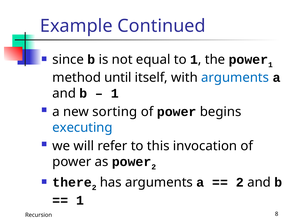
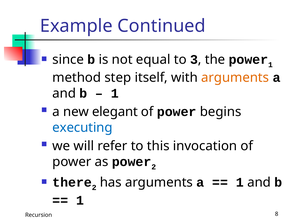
to 1: 1 -> 3 (194, 60)
until: until -> step (118, 78)
arguments colour: blue -> orange (235, 78)
sorting: sorting -> elegant (115, 112)
2: 2 -> 1 (240, 182)
